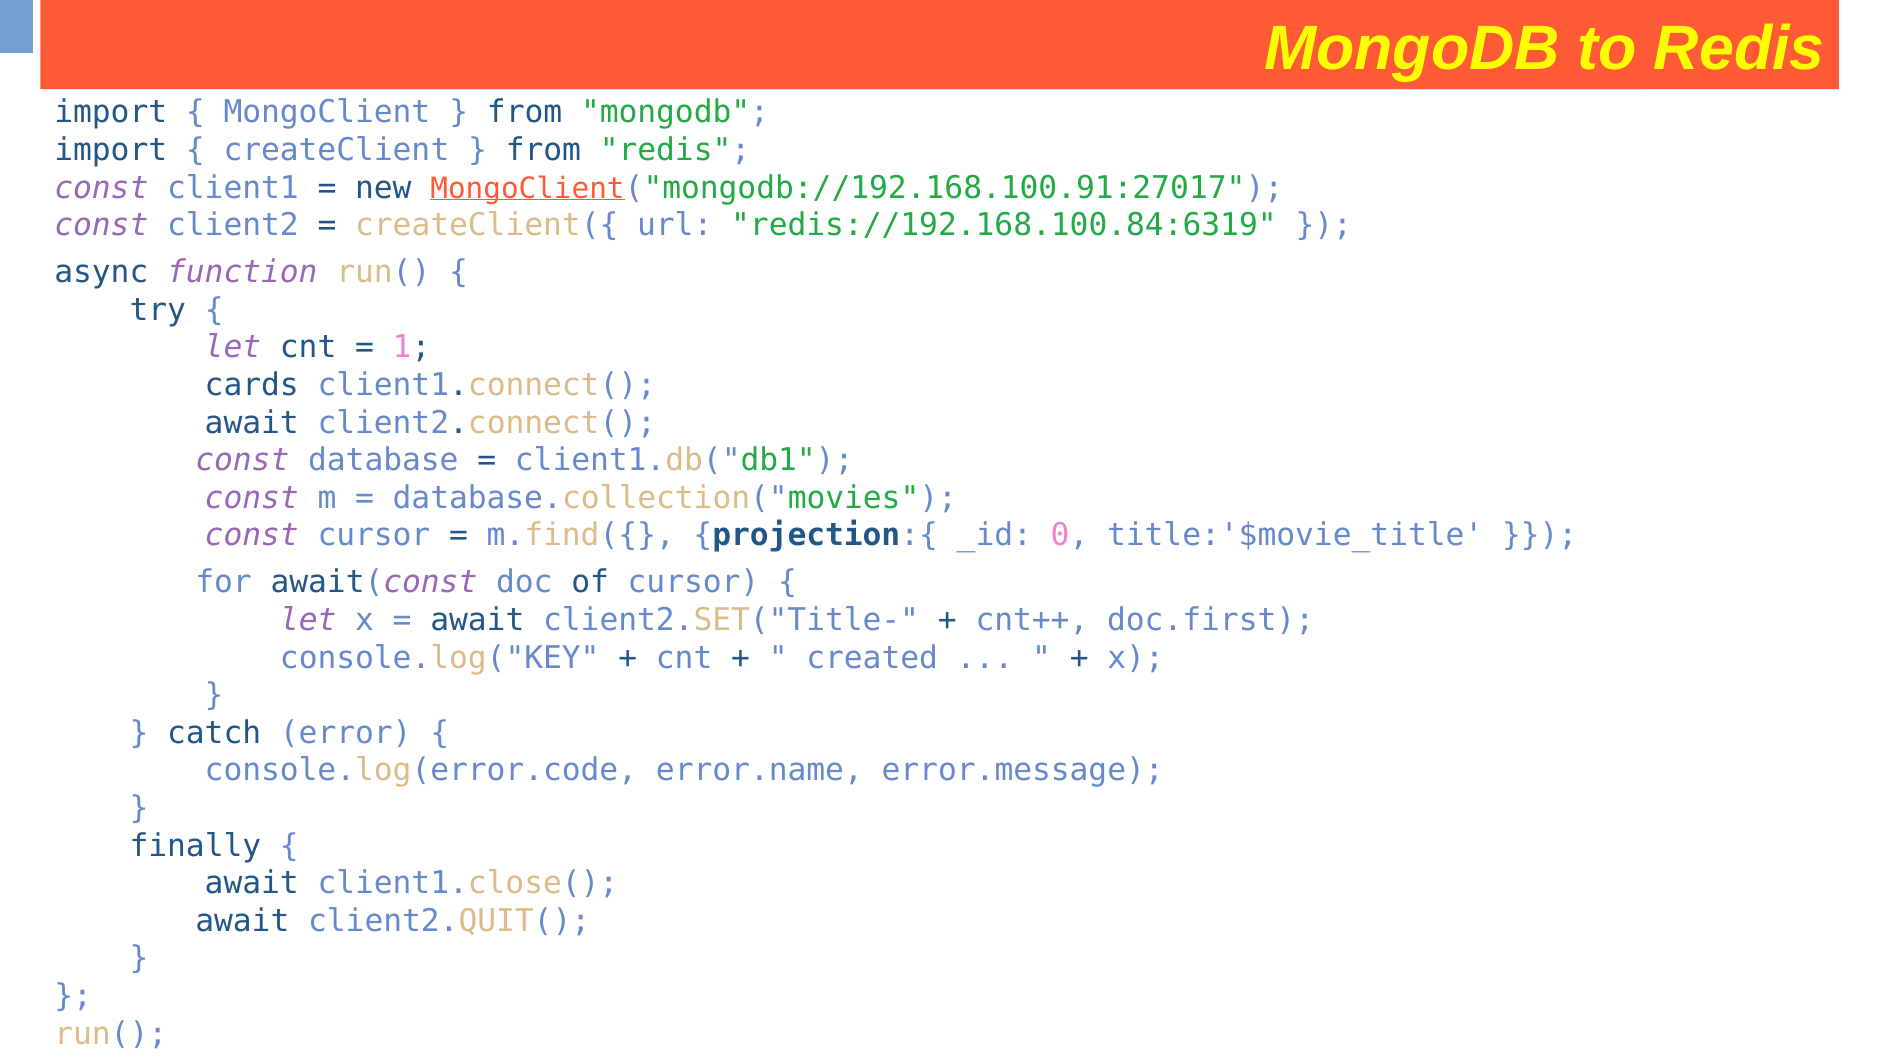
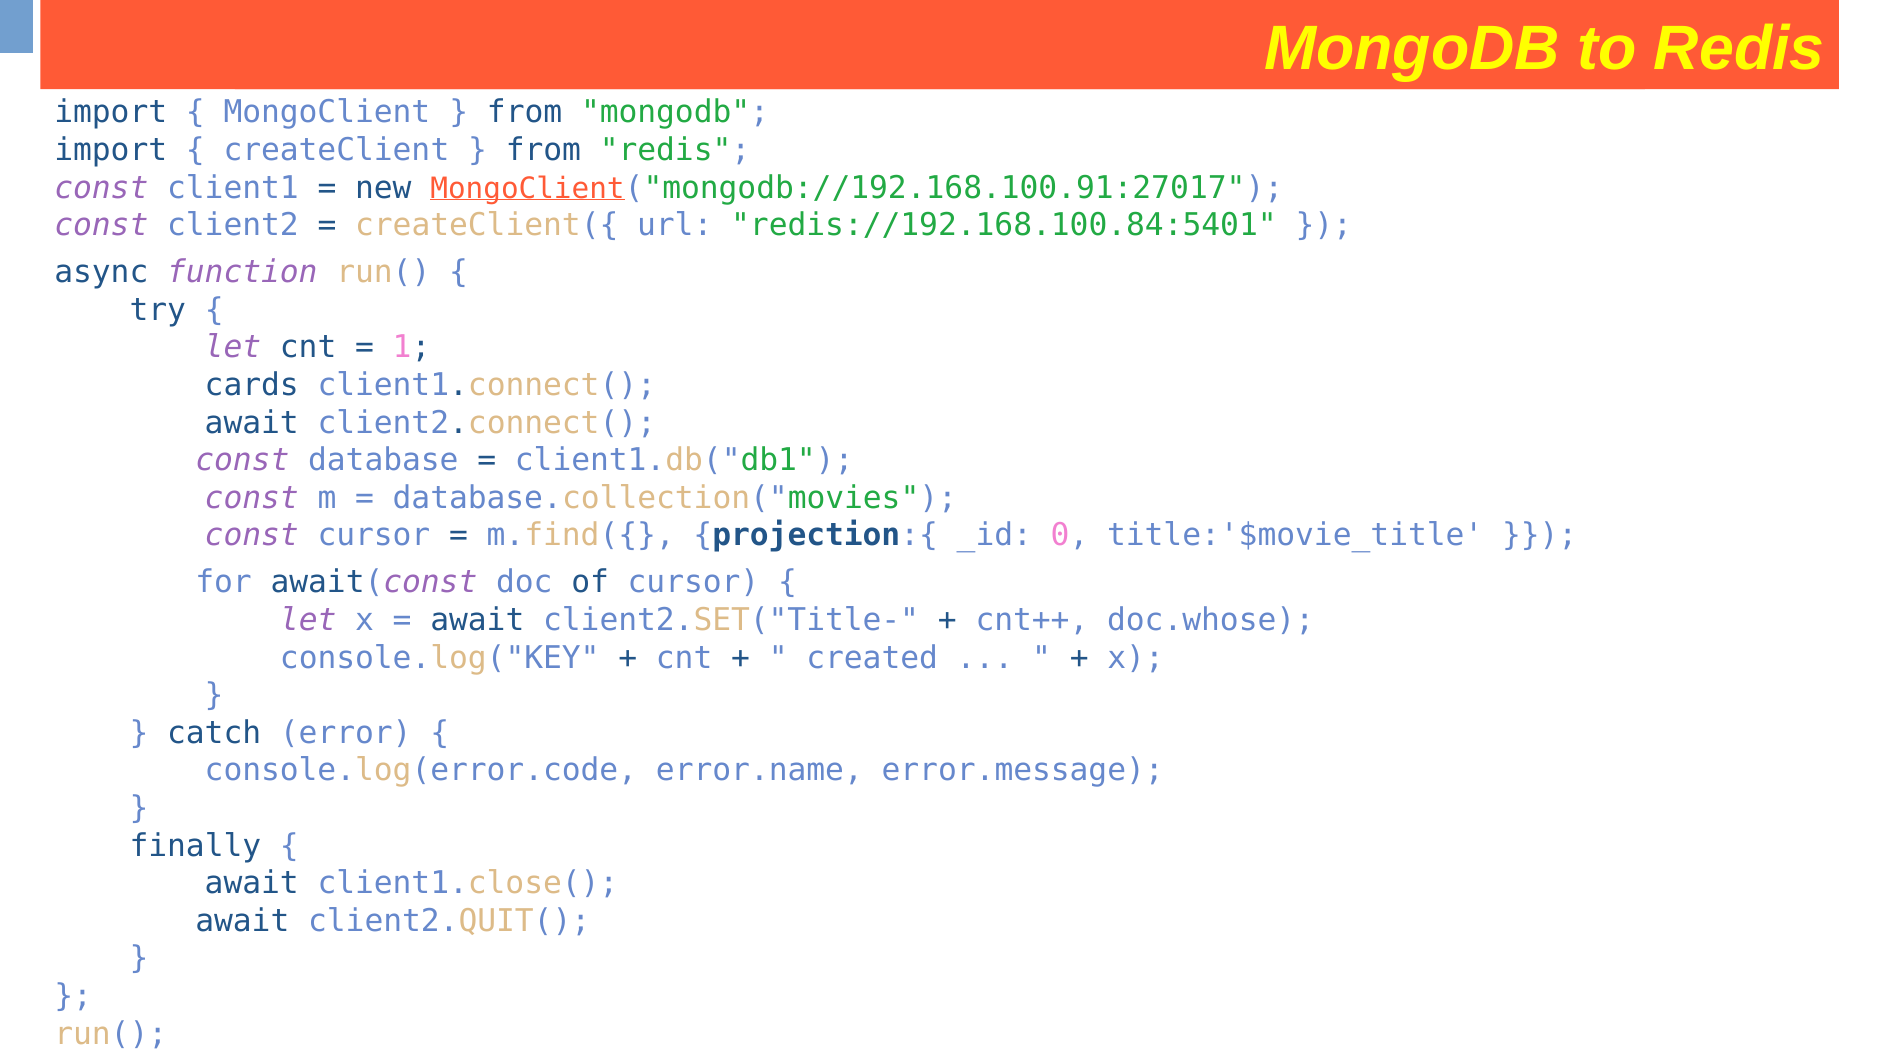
redis://192.168.100.84:6319: redis://192.168.100.84:6319 -> redis://192.168.100.84:5401 (1004, 225)
doc.first: doc.first -> doc.whose (1211, 620)
